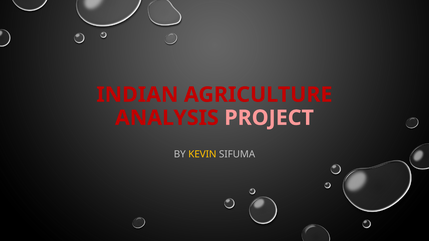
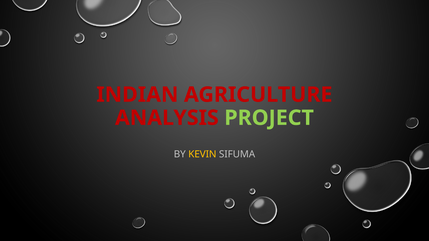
PROJECT colour: pink -> light green (269, 118)
